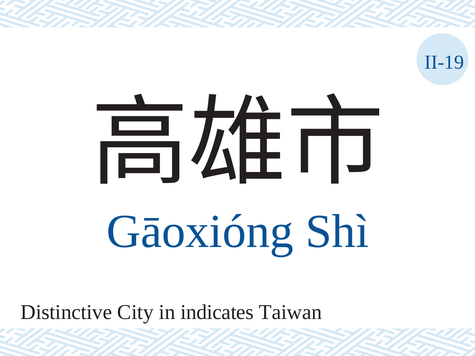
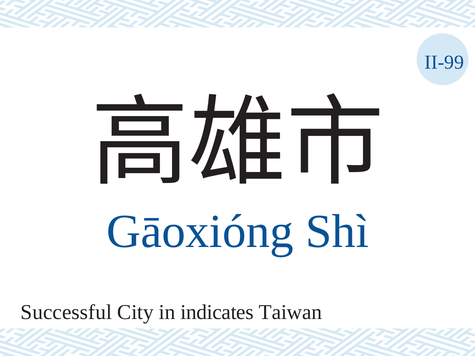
II-19: II-19 -> II-99 (444, 62)
Distinctive: Distinctive -> Successful (66, 313)
